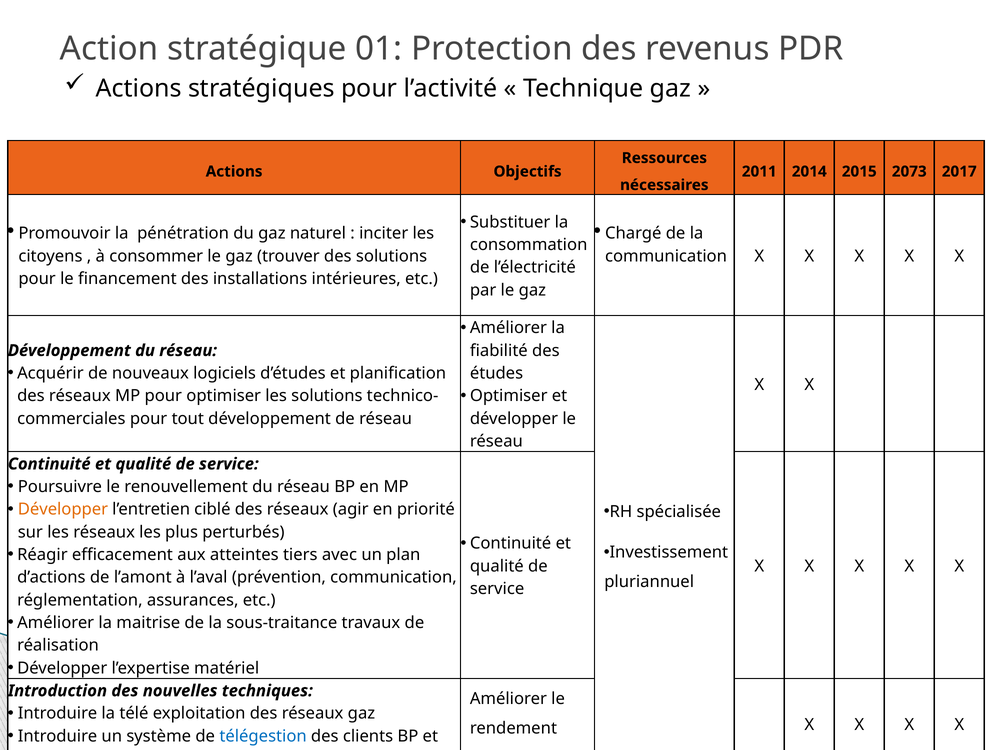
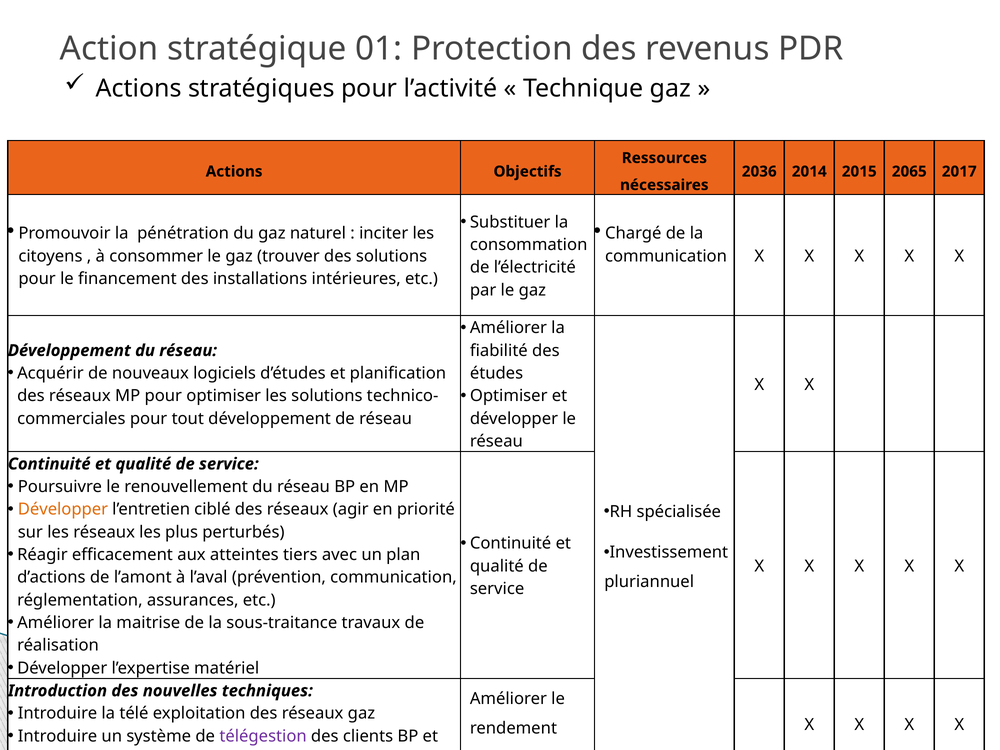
2011: 2011 -> 2036 (759, 172)
2073: 2073 -> 2065 (909, 172)
télégestion colour: blue -> purple (263, 736)
